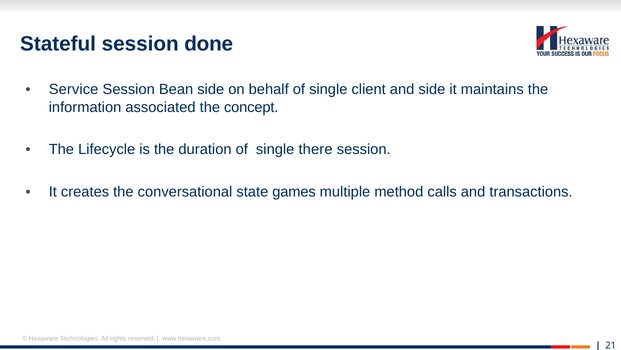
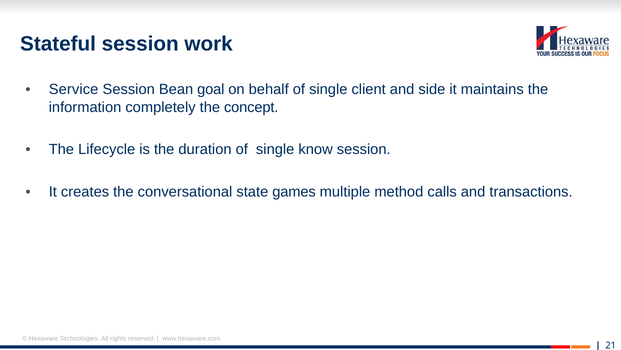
done: done -> work (209, 44)
Bean side: side -> goal (211, 90)
associated: associated -> completely (161, 107)
there: there -> know (316, 149)
